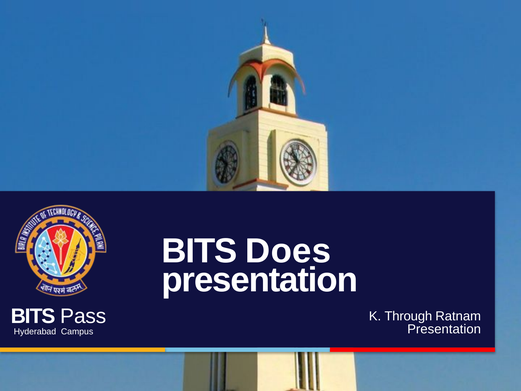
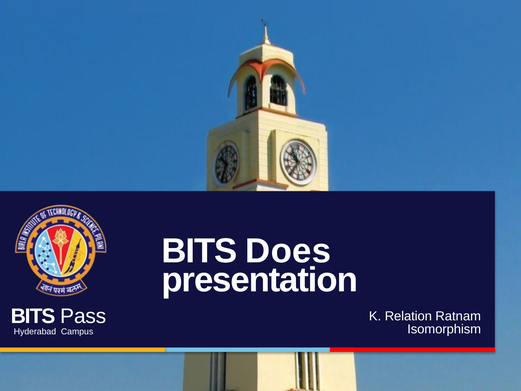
Through: Through -> Relation (408, 316)
Presentation: Presentation -> Isomorphism (444, 329)
